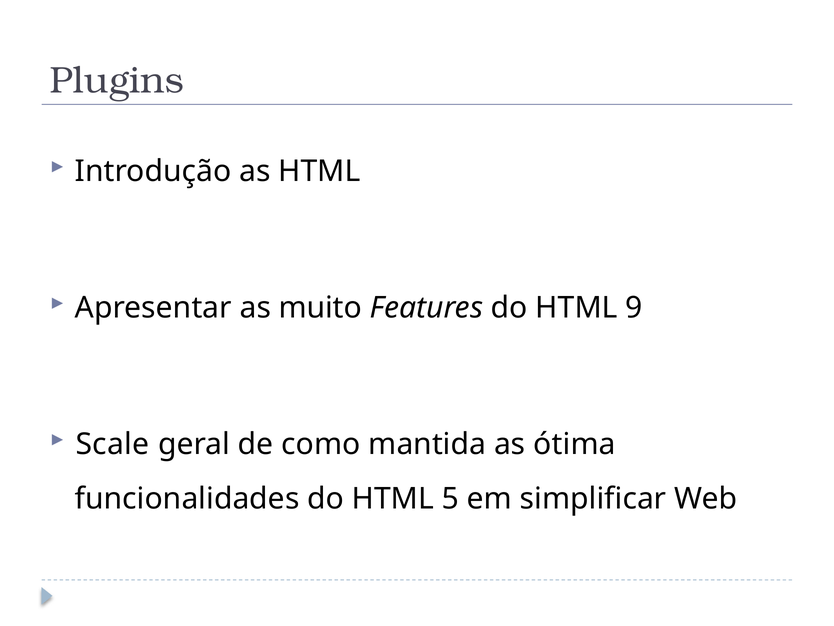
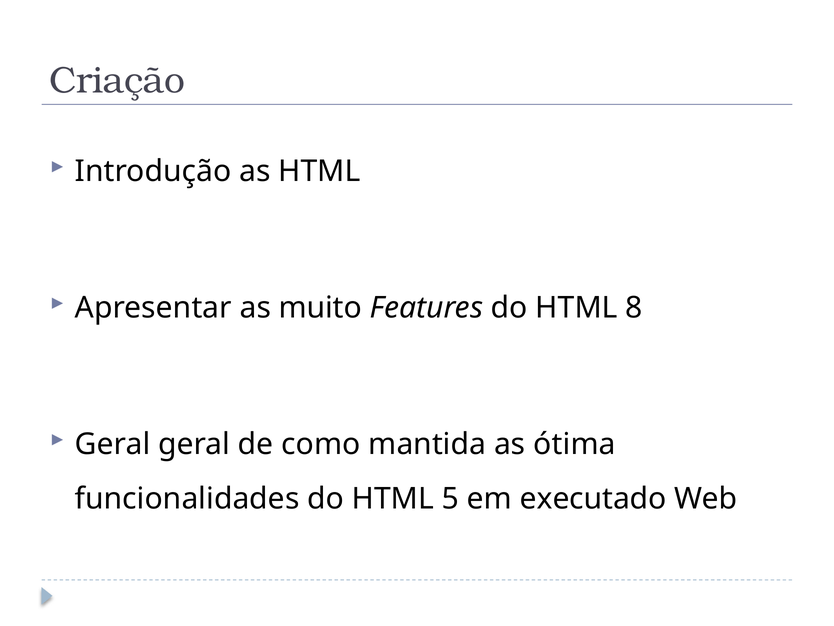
Plugins: Plugins -> Criação (117, 80)
9: 9 -> 8 (634, 308)
Scale: Scale -> Geral (113, 444)
simplificar: simplificar -> executado (593, 498)
